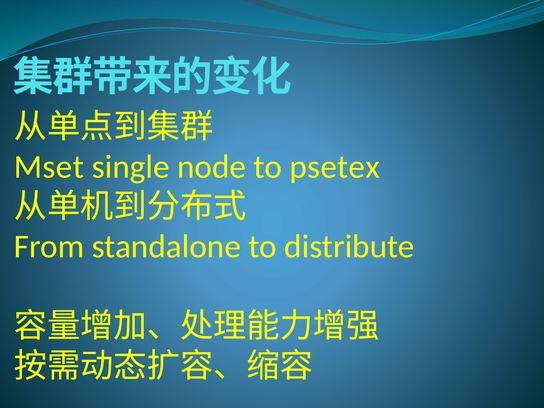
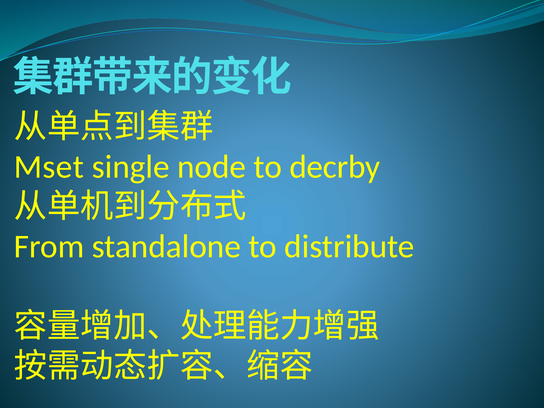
psetex: psetex -> decrby (335, 167)
